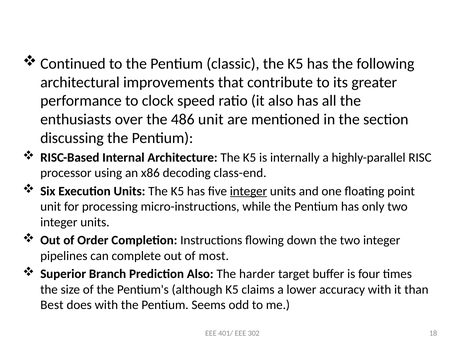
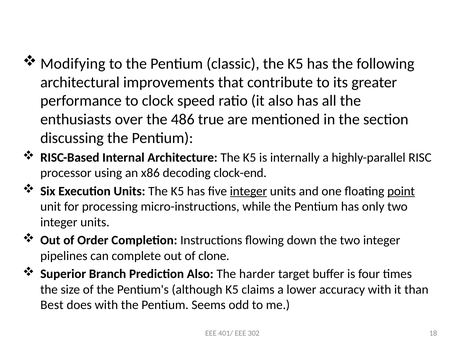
Continued: Continued -> Modifying (73, 64)
486 unit: unit -> true (211, 119)
class-end: class-end -> clock-end (240, 173)
point underline: none -> present (401, 191)
most: most -> clone (214, 256)
